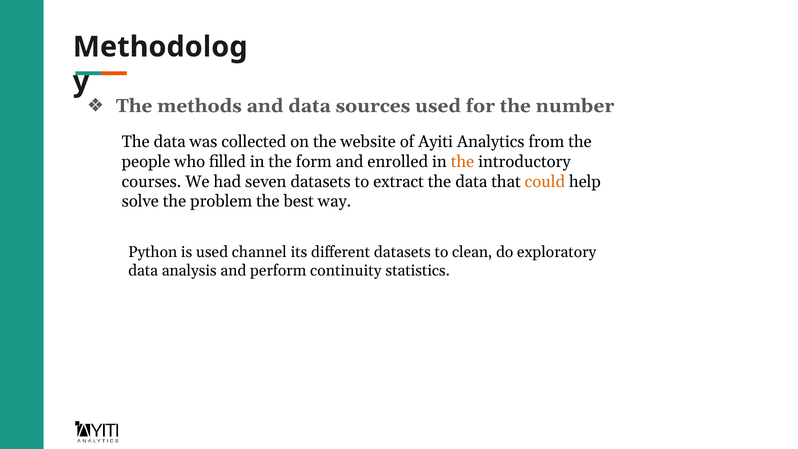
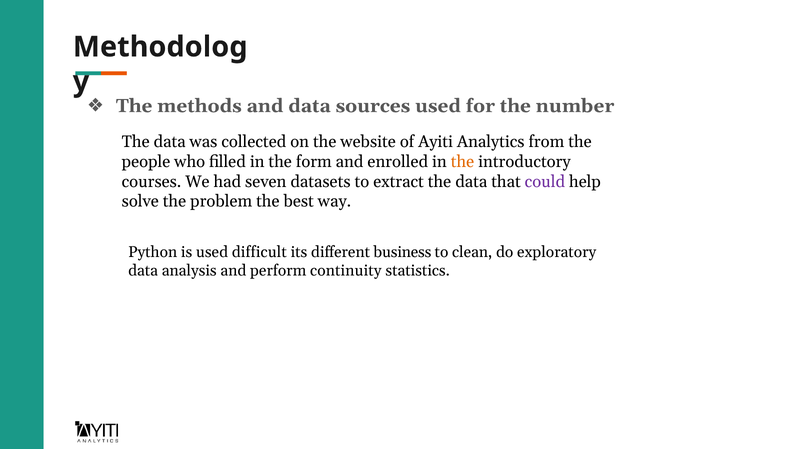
could colour: orange -> purple (545, 182)
channel: channel -> difficult (259, 252)
different datasets: datasets -> business (402, 252)
